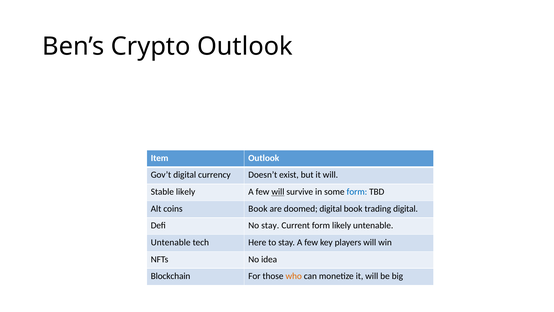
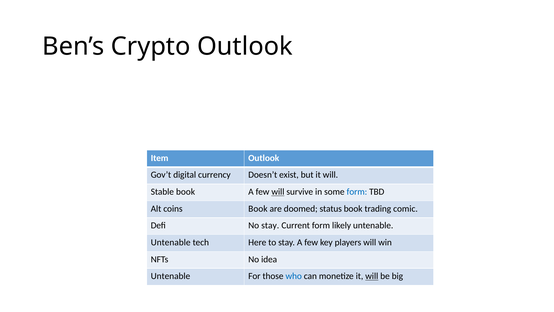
Stable likely: likely -> book (186, 192)
doomed digital: digital -> status (331, 208)
trading digital: digital -> comic (405, 208)
Blockchain: Blockchain -> Untenable (171, 276)
who colour: orange -> blue (294, 276)
will underline: none -> present (372, 276)
